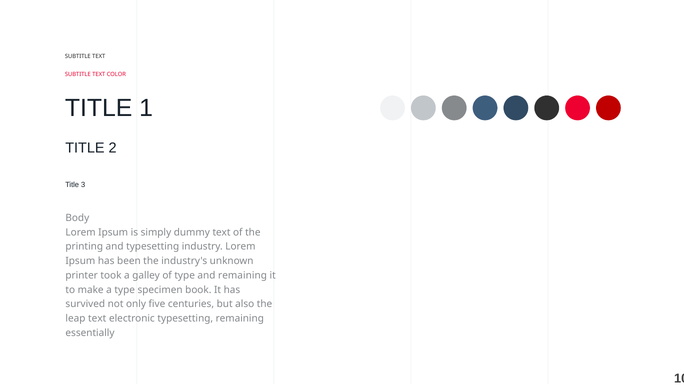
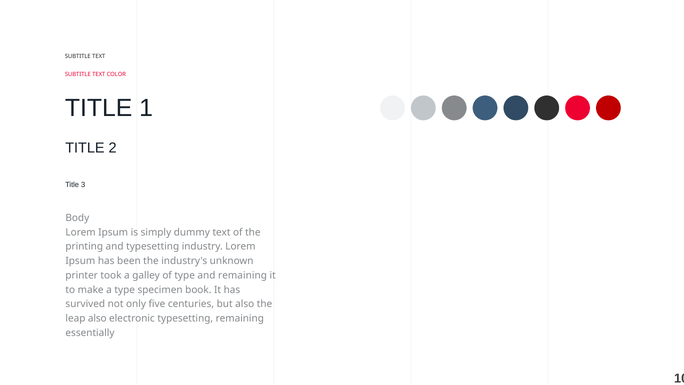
leap text: text -> also (97, 318)
